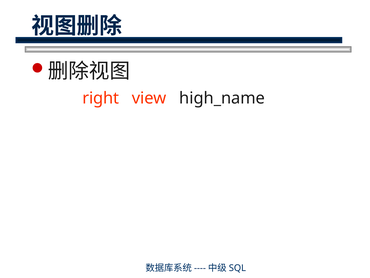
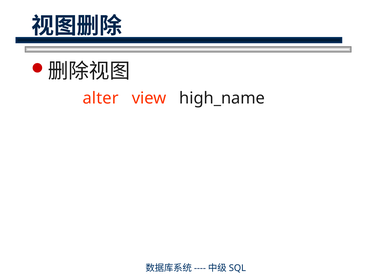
right: right -> alter (101, 98)
